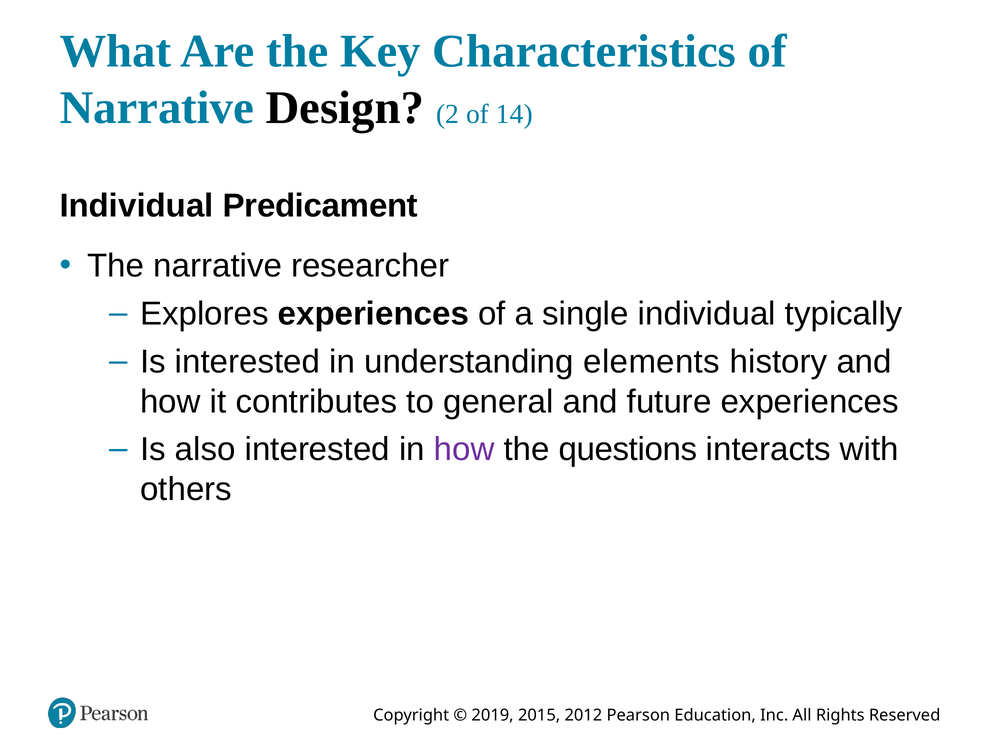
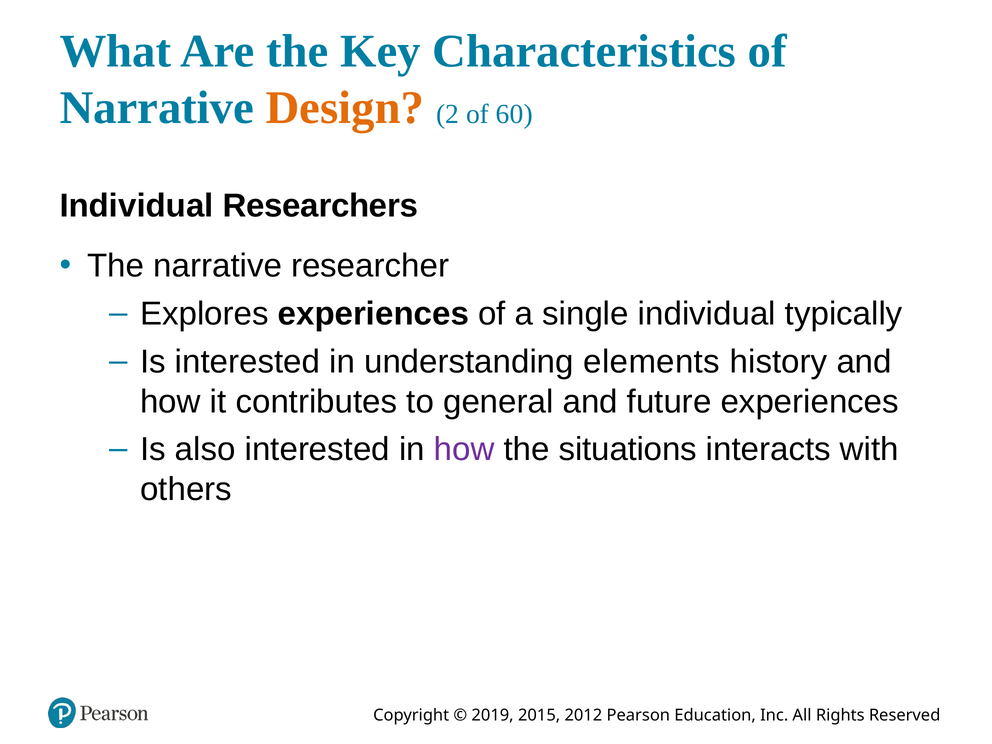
Design colour: black -> orange (345, 108)
14: 14 -> 60 (514, 114)
Predicament: Predicament -> Researchers (320, 206)
questions: questions -> situations (628, 450)
